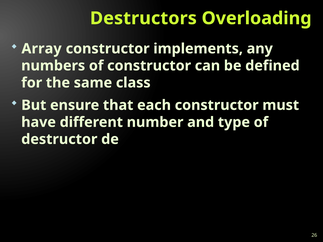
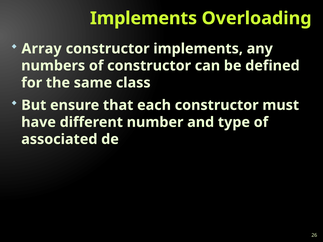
Destructors: Destructors -> Implements (144, 18)
destructor: destructor -> associated (59, 139)
